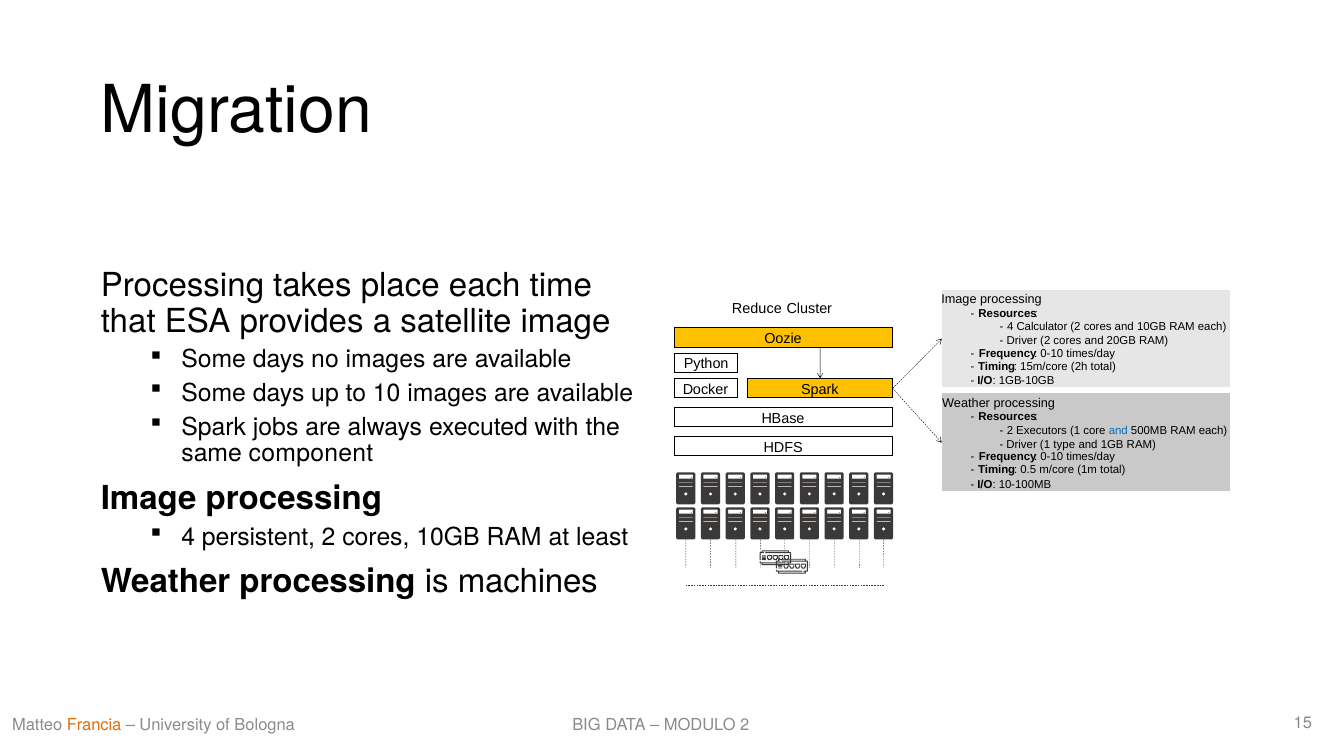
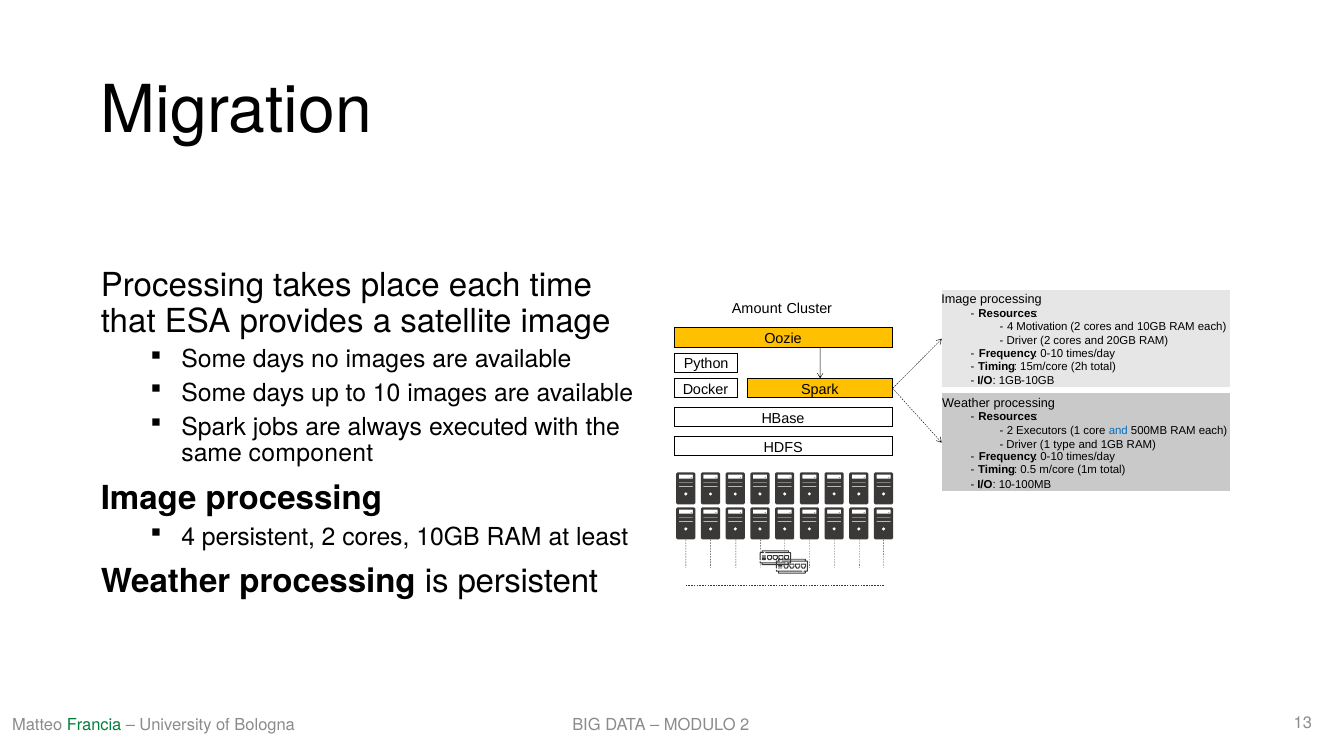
Reduce: Reduce -> Amount (757, 309)
Calculator: Calculator -> Motivation (1042, 327)
is machines: machines -> persistent (528, 582)
Francia colour: orange -> green (94, 725)
15: 15 -> 13 (1303, 723)
